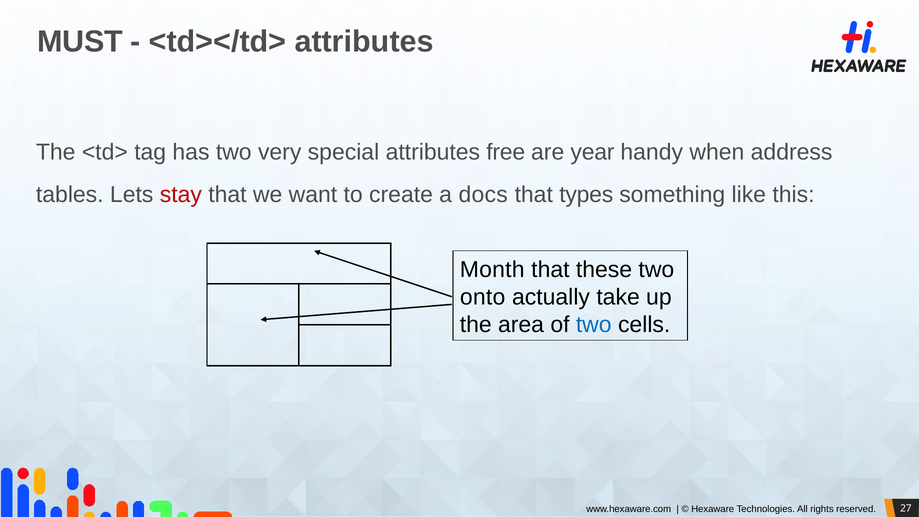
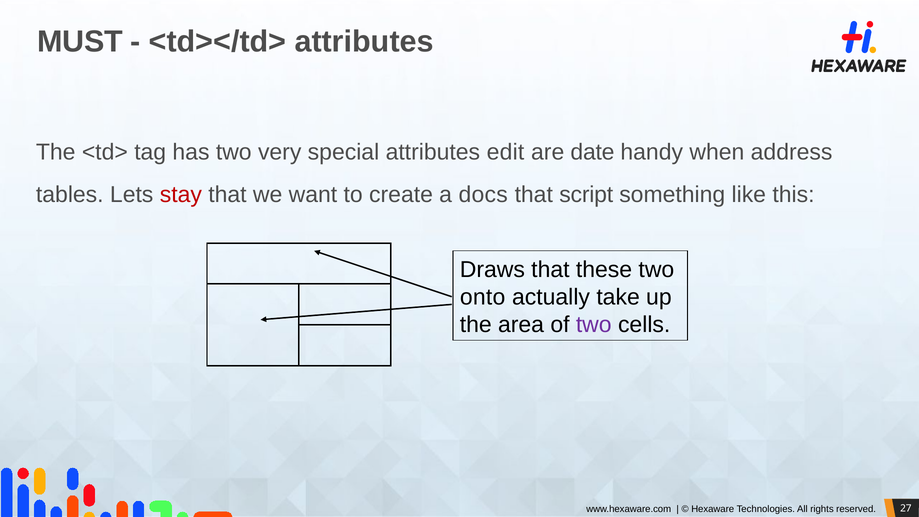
free: free -> edit (505, 152)
year: year -> date (593, 152)
types: types -> script (586, 195)
Month: Month -> Draws (492, 270)
two colour: blue -> purple (594, 325)
